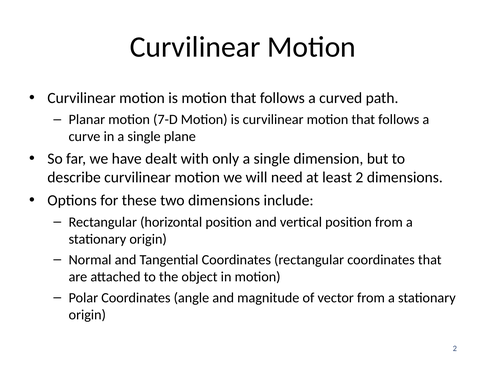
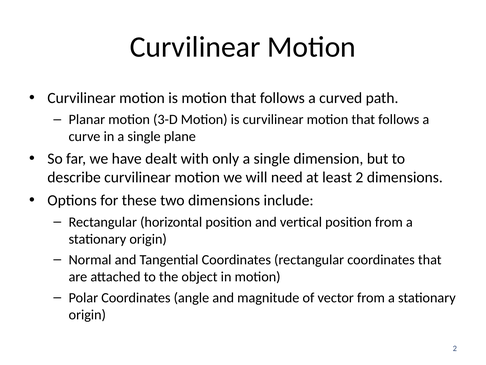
7-D: 7-D -> 3-D (165, 119)
